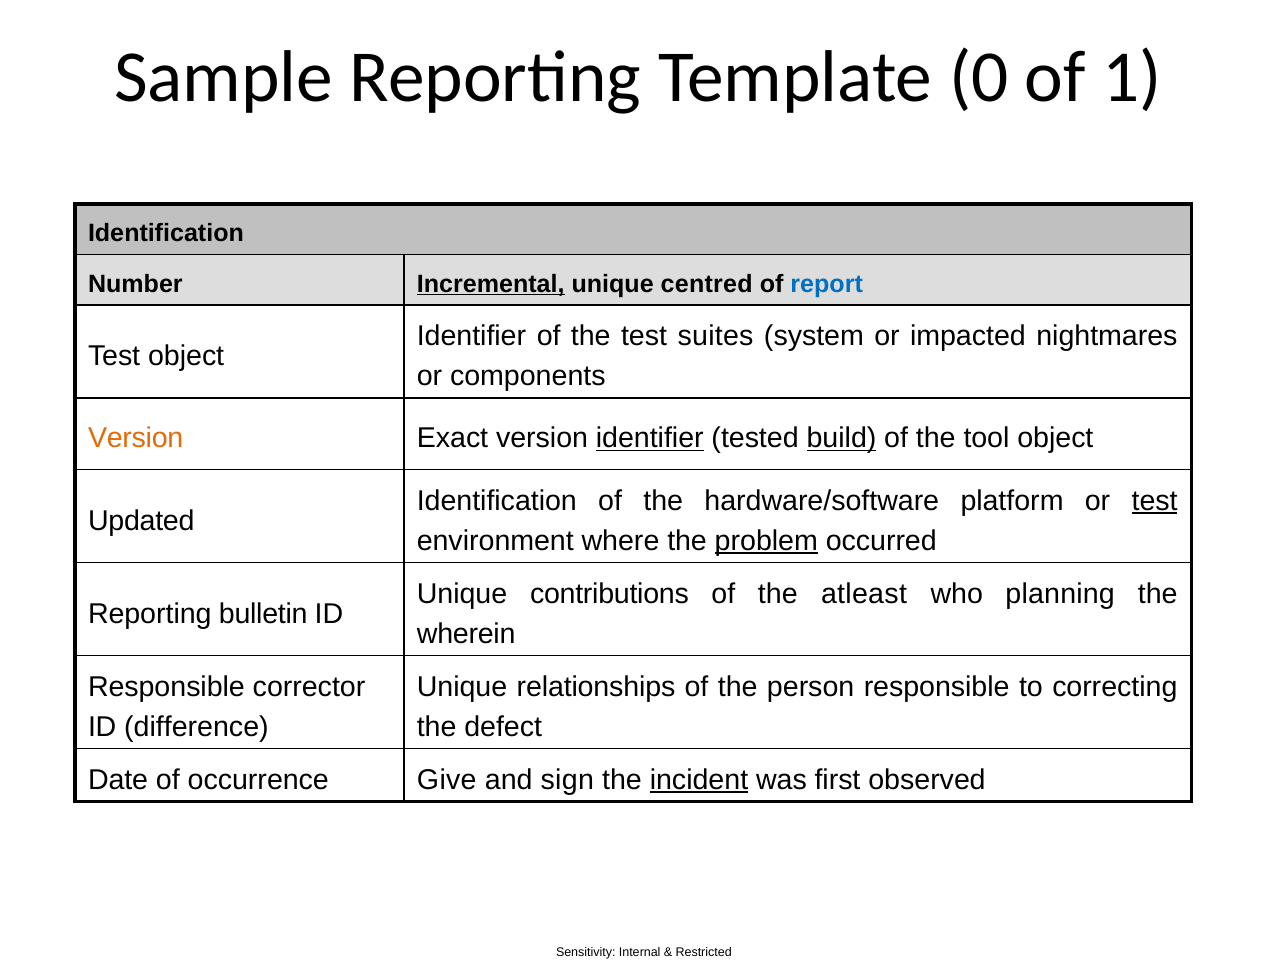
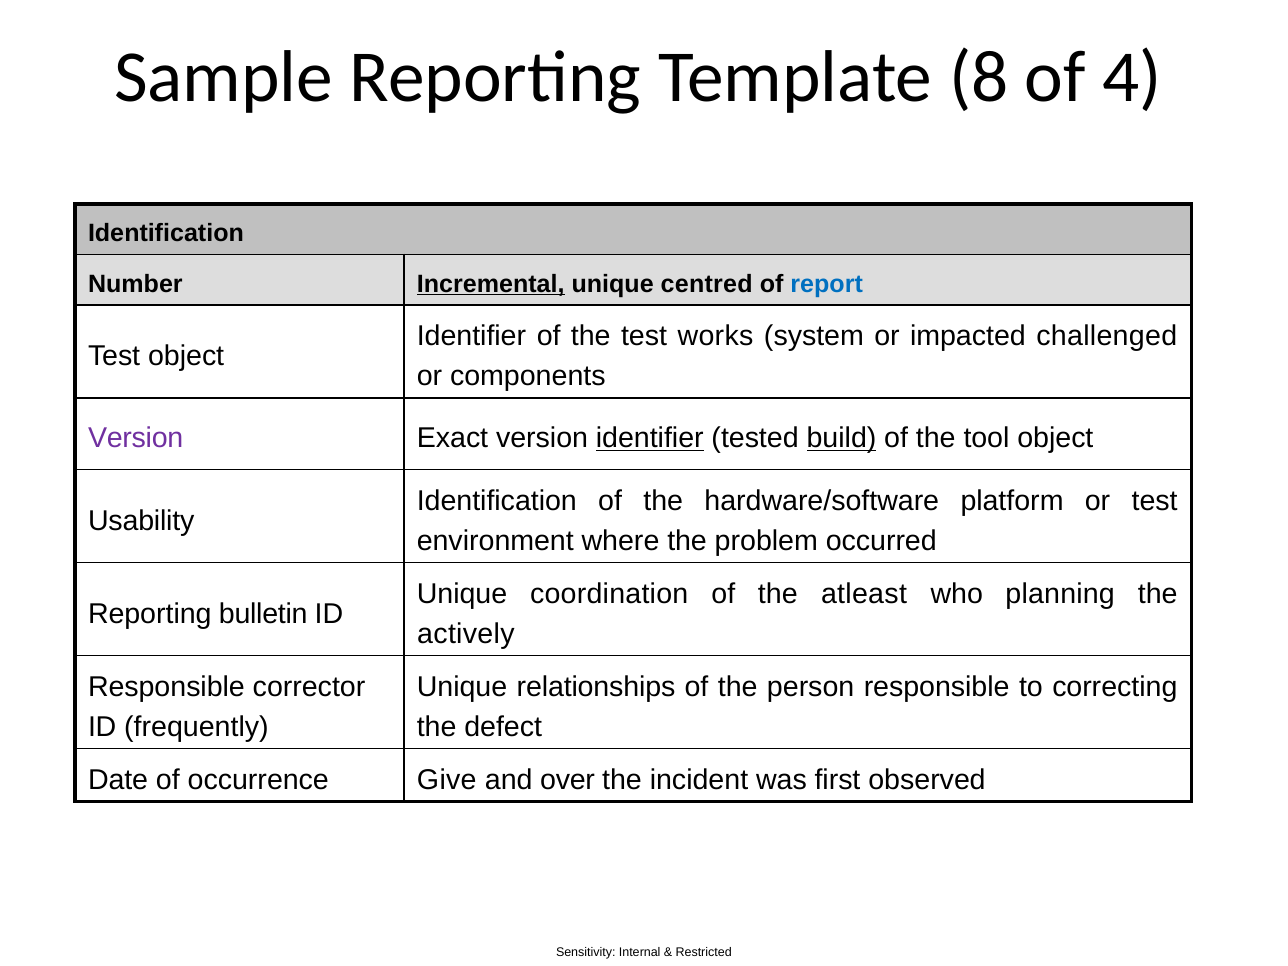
0: 0 -> 8 (979, 78)
1: 1 -> 4 (1132, 78)
suites: suites -> works (716, 336)
nightmares: nightmares -> challenged (1107, 336)
Version colour: orange -> purple (136, 438)
test underline: present -> none (1155, 501)
Updated: Updated -> Usability (141, 521)
problem underline: present -> none (766, 541)
contributions: contributions -> coordination (609, 594)
wherein: wherein -> actively (466, 634)
difference: difference -> frequently (196, 727)
sign: sign -> over (568, 780)
incident underline: present -> none (699, 780)
